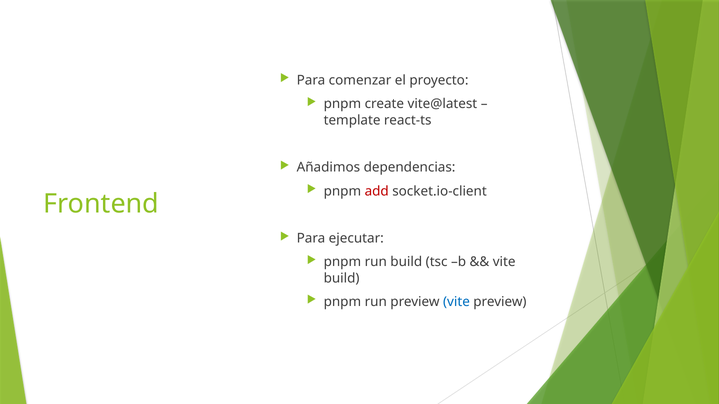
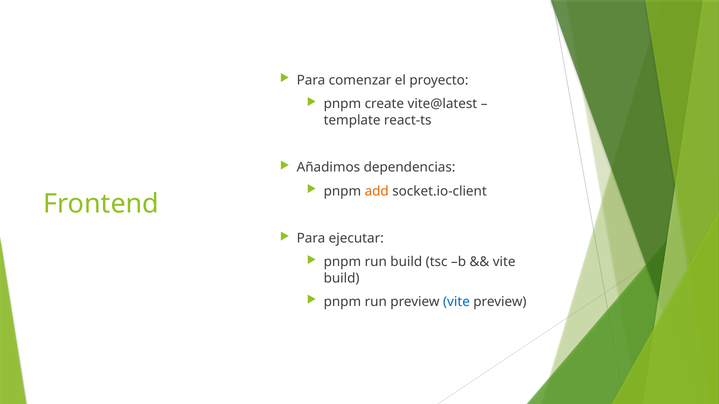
add colour: red -> orange (377, 191)
